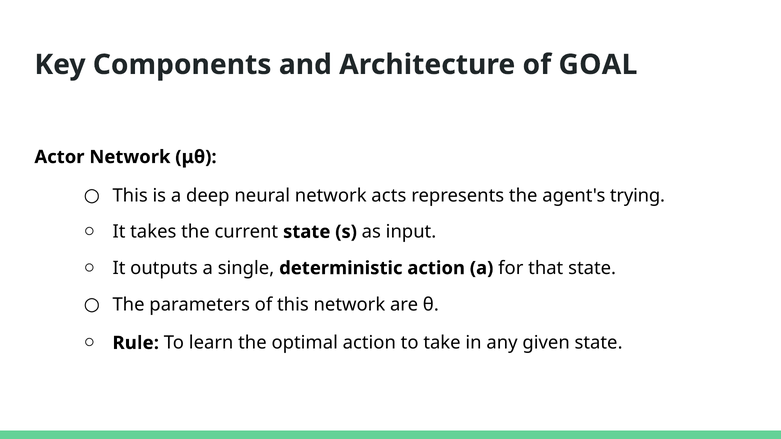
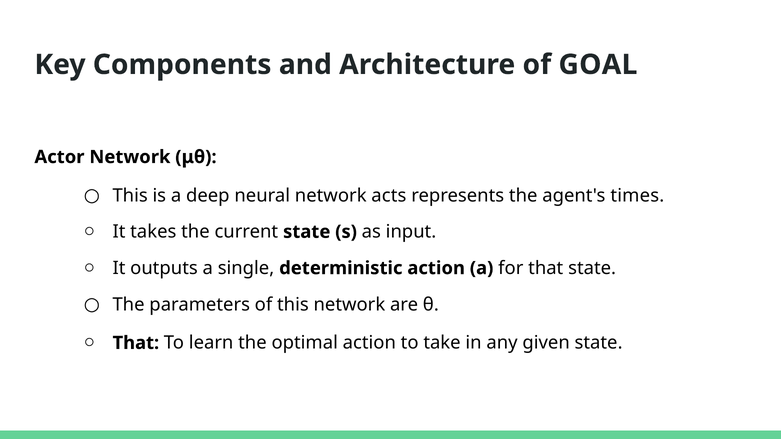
trying: trying -> times (637, 196)
Rule: Rule -> That (136, 343)
